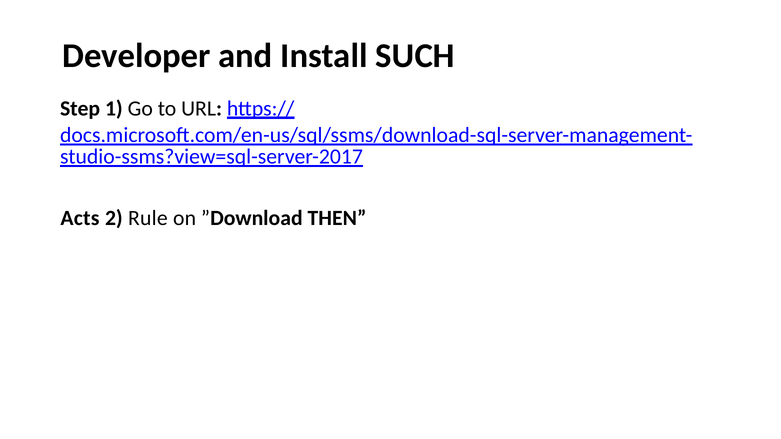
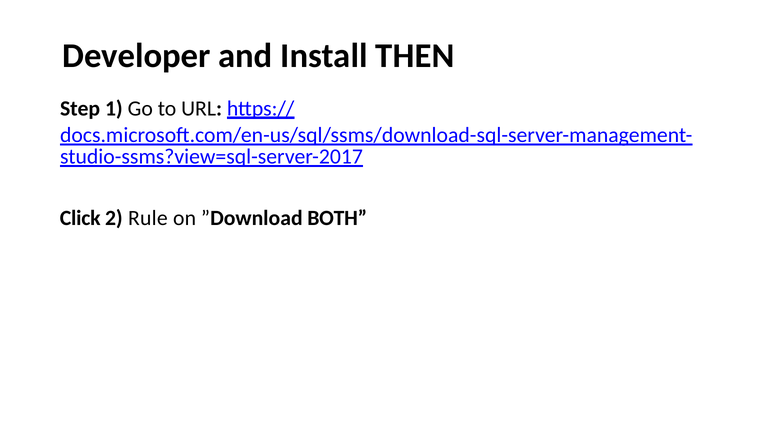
SUCH: SUCH -> THEN (415, 56)
Acts: Acts -> Click (80, 218)
THEN: THEN -> BOTH (337, 218)
